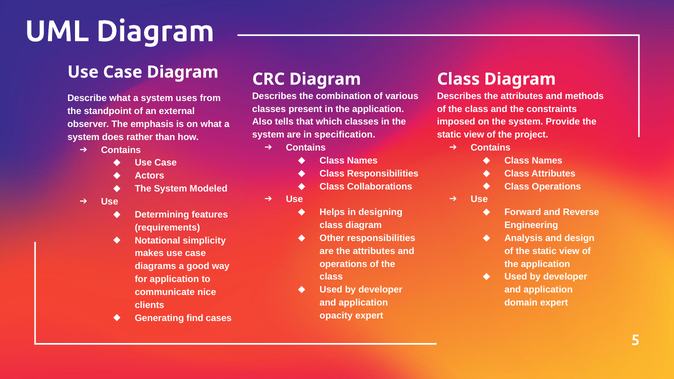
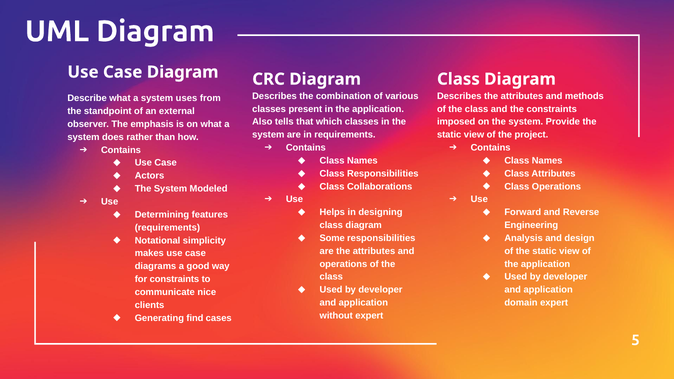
in specification: specification -> requirements (345, 135)
Other: Other -> Some (332, 238)
for application: application -> constraints (174, 279)
opacity: opacity -> without (336, 316)
